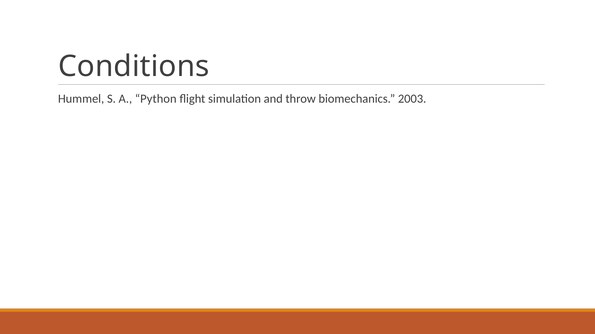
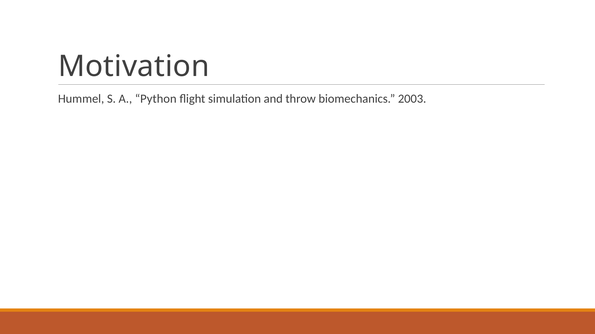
Conditions: Conditions -> Motivation (134, 67)
